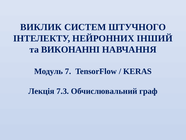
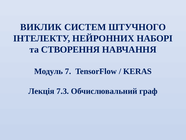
ІНШИЙ: ІНШИЙ -> НАБОРІ (155, 38)
ВИКОНАННІ: ВИКОНАННІ -> СТВОРЕННЯ (70, 49)
